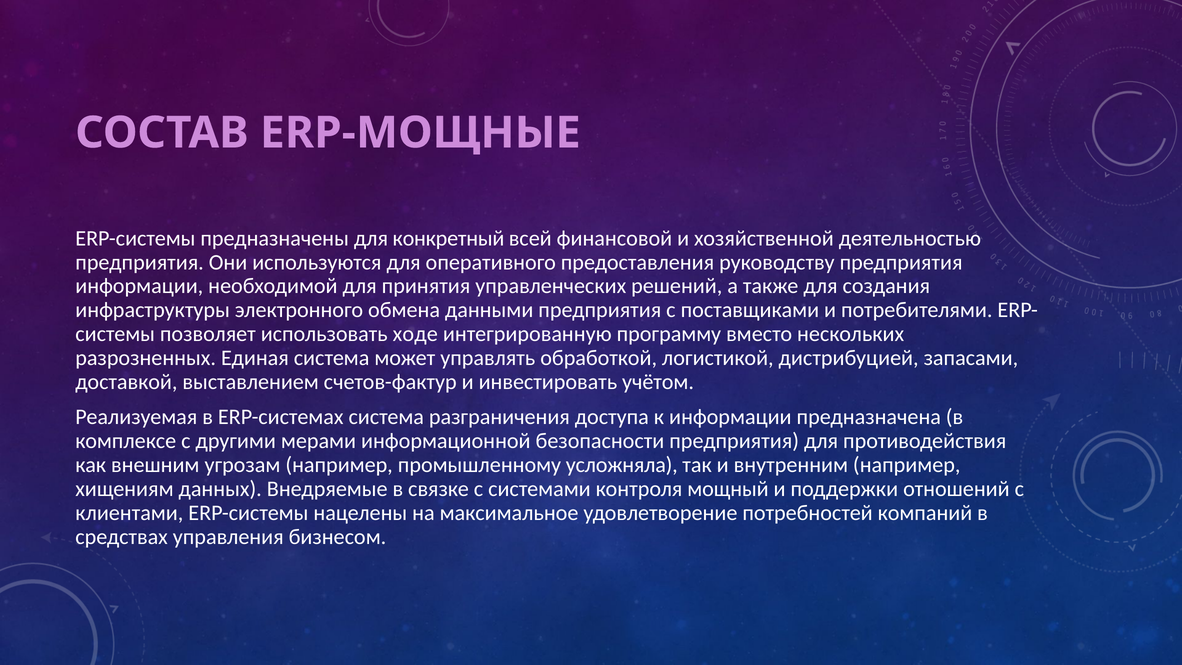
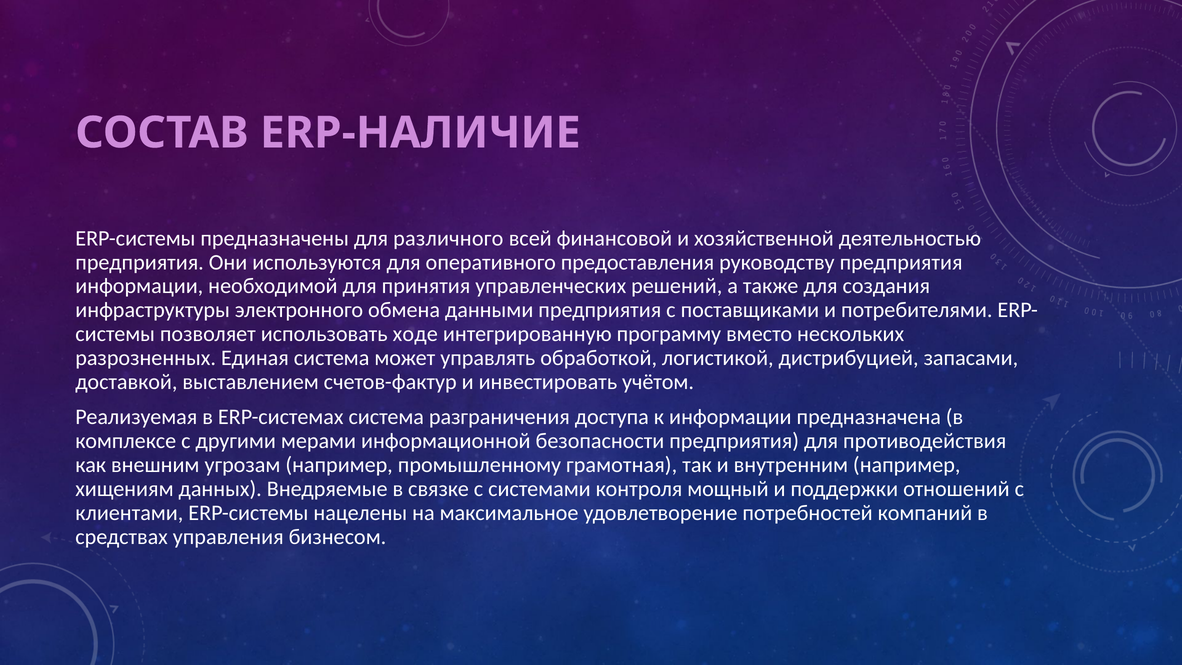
ERP-МОЩНЫЕ: ERP-МОЩНЫЕ -> ERP-НАЛИЧИЕ (420, 133)
конкретный: конкретный -> различного (448, 238)
усложняла: усложняла -> грамотная (622, 465)
